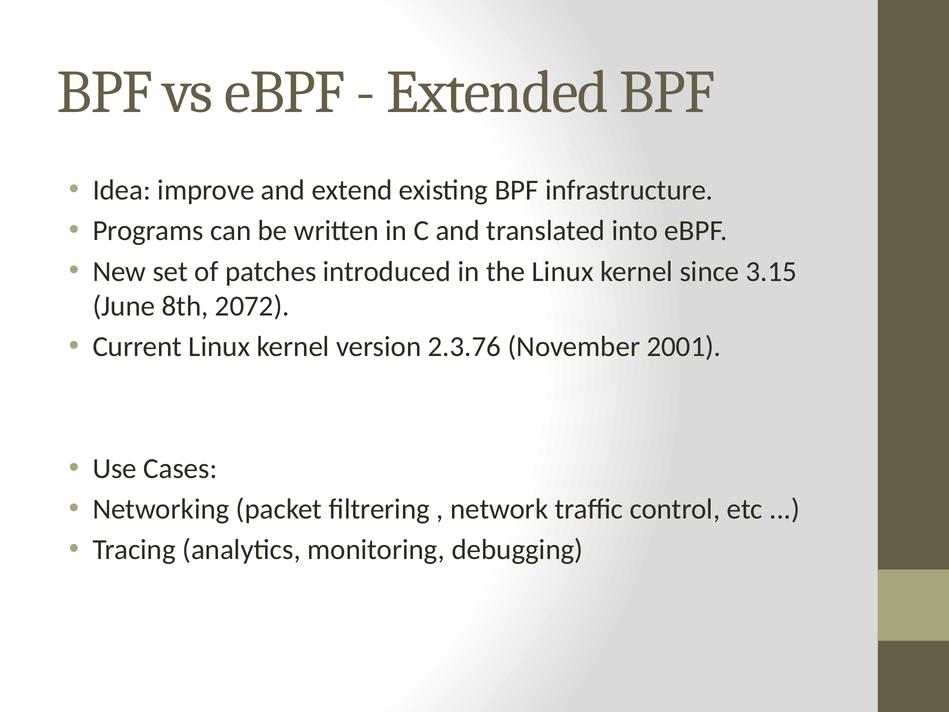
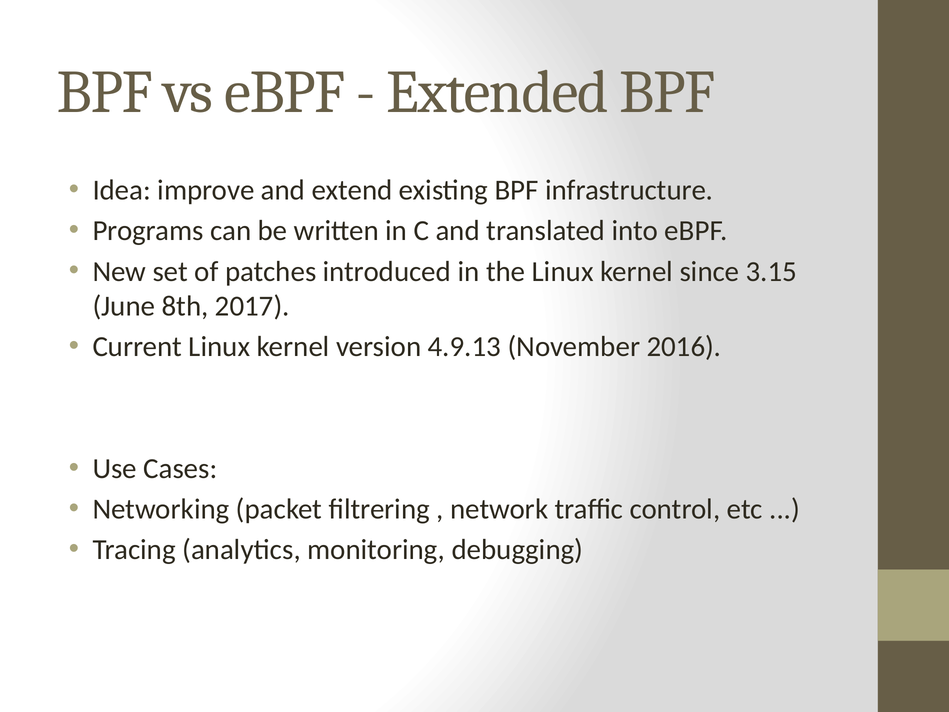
2072: 2072 -> 2017 (252, 306)
2.3.76: 2.3.76 -> 4.9.13 (464, 347)
2001: 2001 -> 2016 (684, 347)
